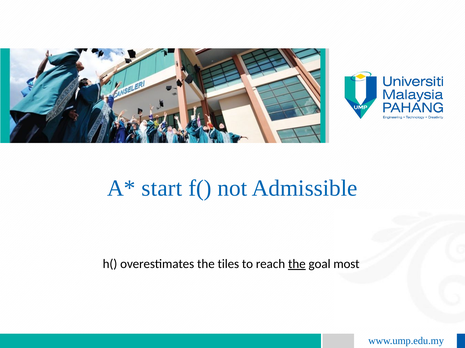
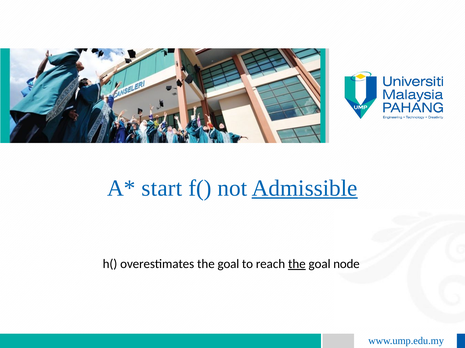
Admissible underline: none -> present (305, 189)
overestimates the tiles: tiles -> goal (228, 265)
most: most -> node (346, 265)
